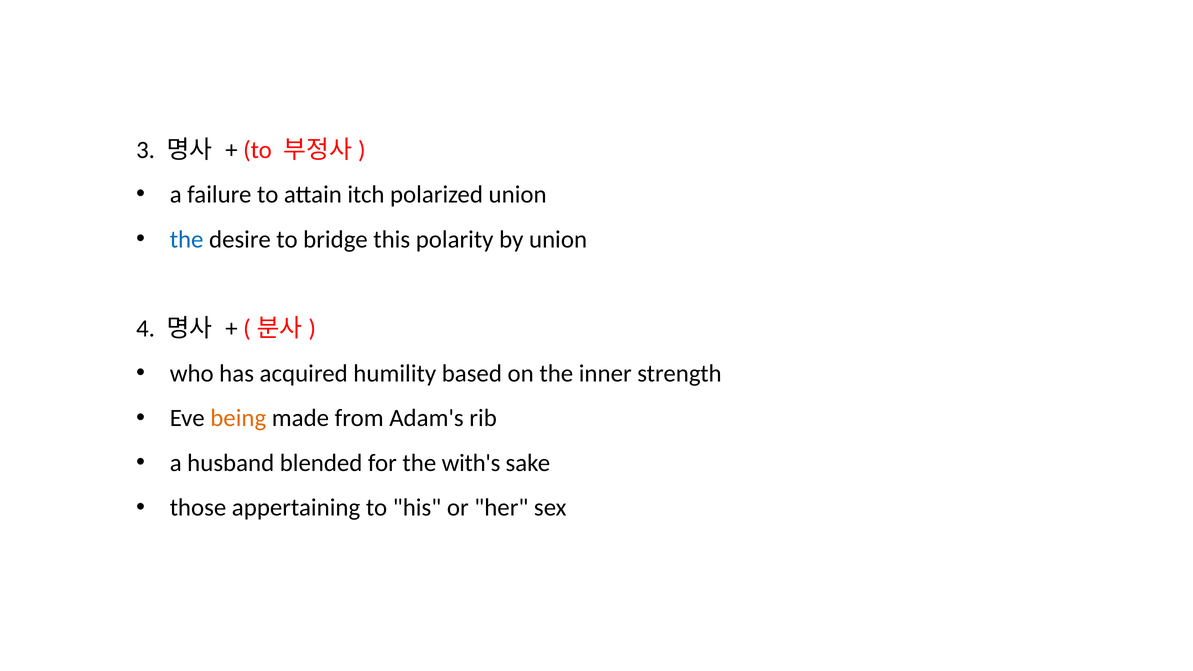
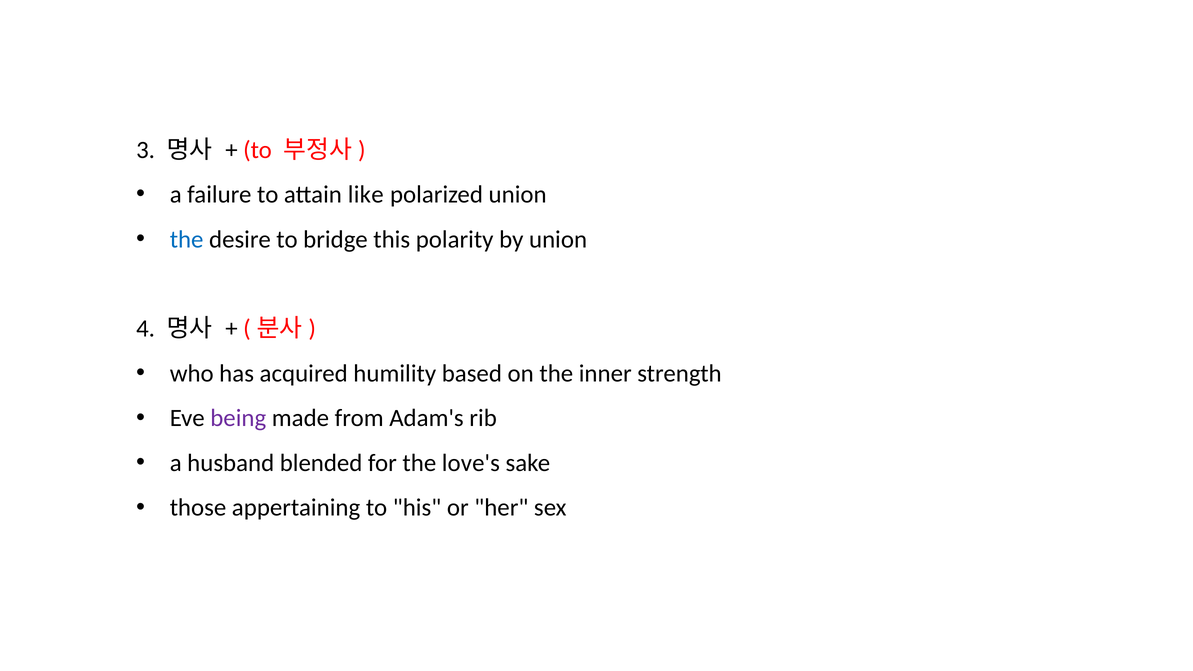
itch: itch -> like (366, 195)
being colour: orange -> purple (238, 418)
with's: with's -> love's (471, 463)
